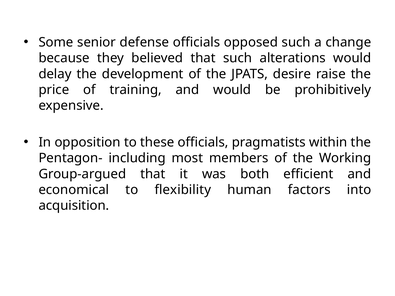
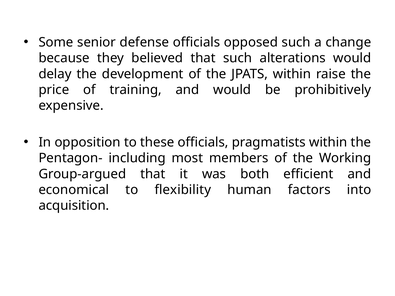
JPATS desire: desire -> within (292, 74)
